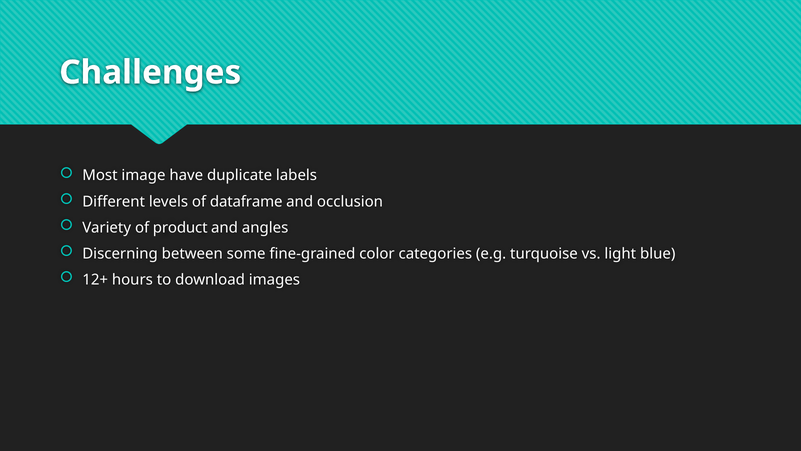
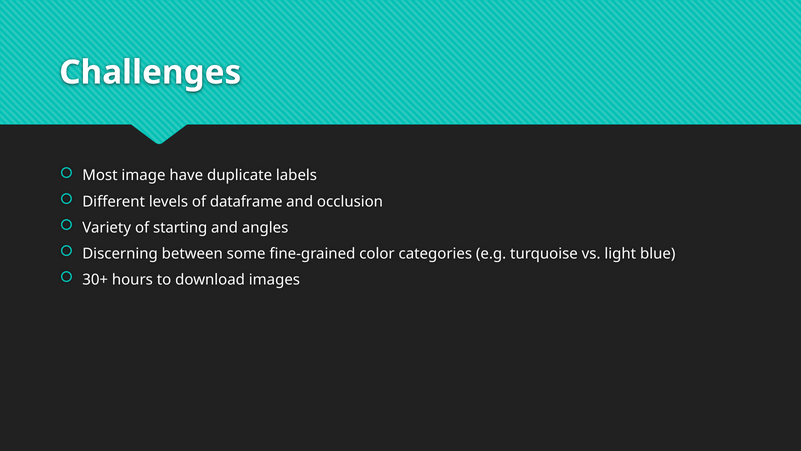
product: product -> starting (180, 227)
12+: 12+ -> 30+ (95, 279)
